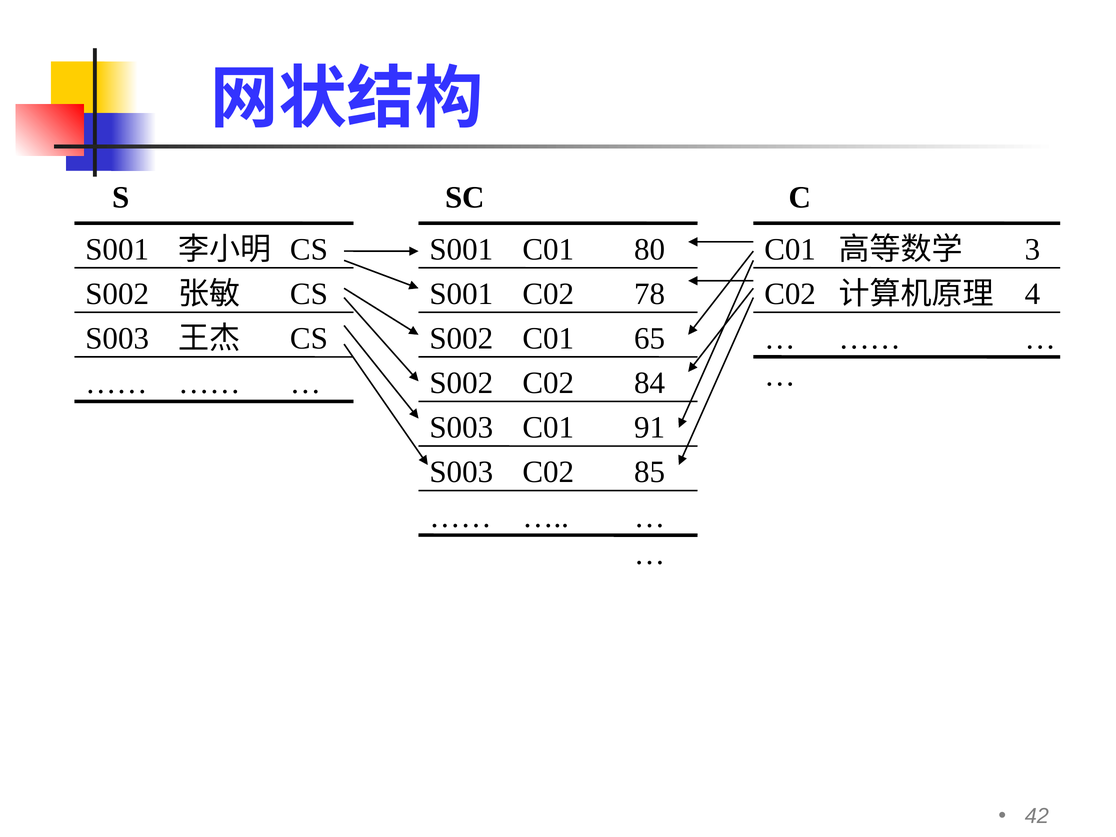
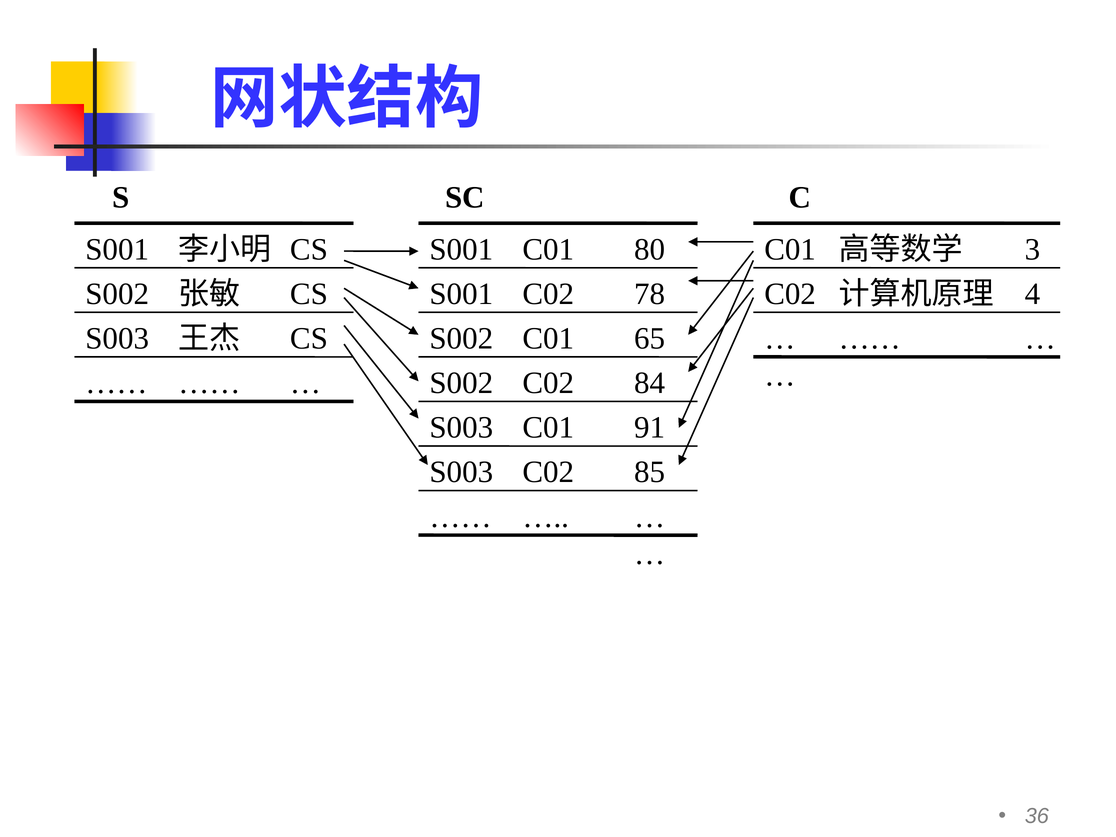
42: 42 -> 36 (1037, 816)
